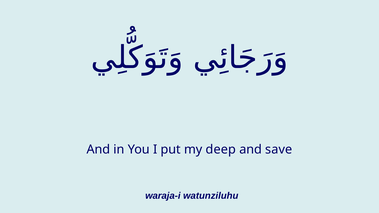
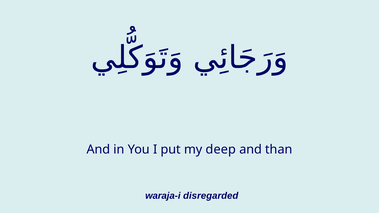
save: save -> than (279, 150)
watunziluhu: watunziluhu -> disregarded (211, 196)
